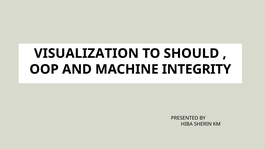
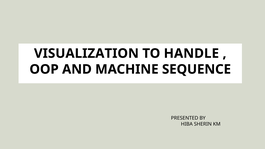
SHOULD: SHOULD -> HANDLE (191, 53)
INTEGRITY: INTEGRITY -> SEQUENCE (196, 69)
